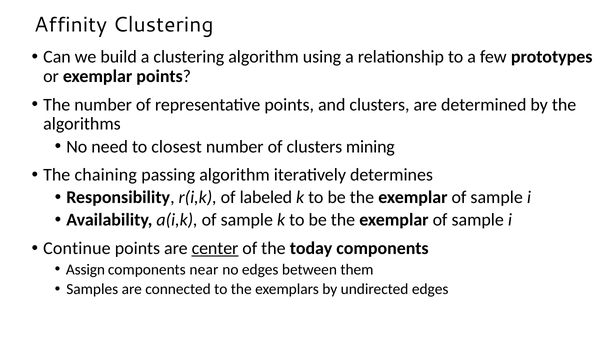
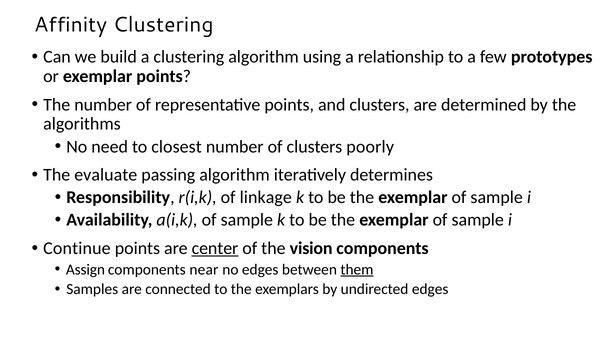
mining: mining -> poorly (370, 147)
chaining: chaining -> evaluate (106, 175)
labeled: labeled -> linkage (266, 197)
today: today -> vision (311, 248)
them underline: none -> present (357, 269)
